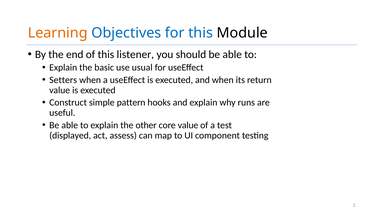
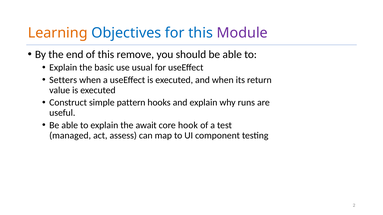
Module colour: black -> purple (242, 33)
listener: listener -> remove (135, 55)
other: other -> await (146, 125)
core value: value -> hook (188, 125)
displayed: displayed -> managed (70, 136)
